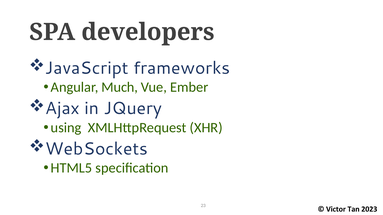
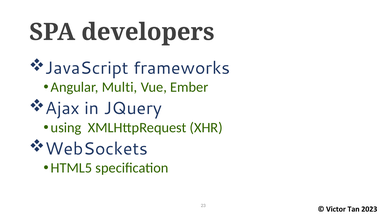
Much: Much -> Multi (120, 87)
